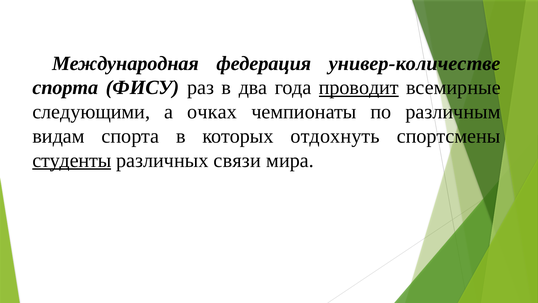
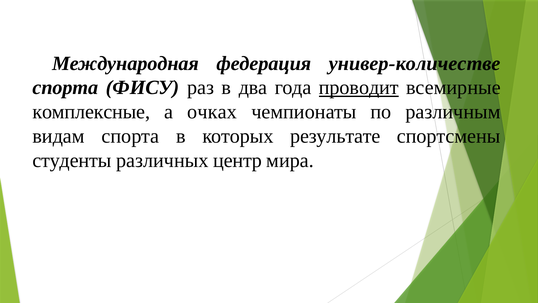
следующими: следующими -> комплексные (91, 112)
отдохнуть: отдохнуть -> результате (335, 136)
студенты underline: present -> none (72, 160)
связи: связи -> центр (237, 160)
